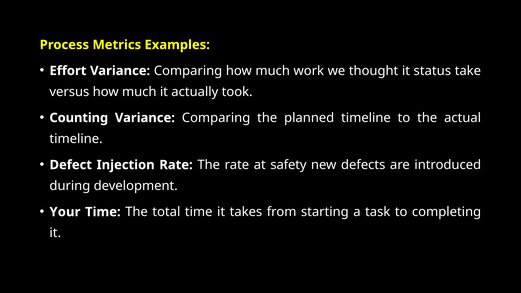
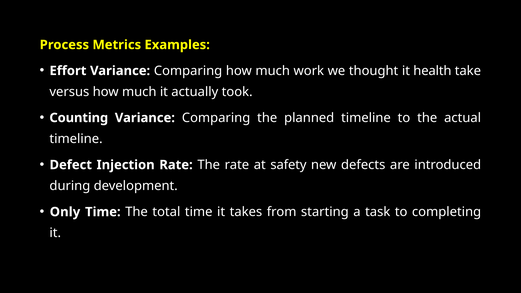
status: status -> health (432, 71)
Your: Your -> Only (65, 212)
